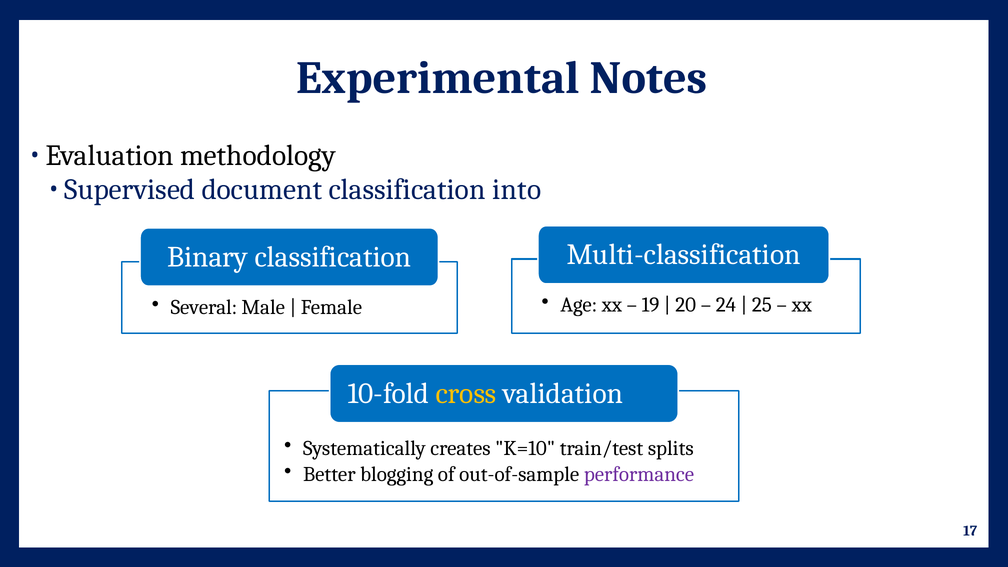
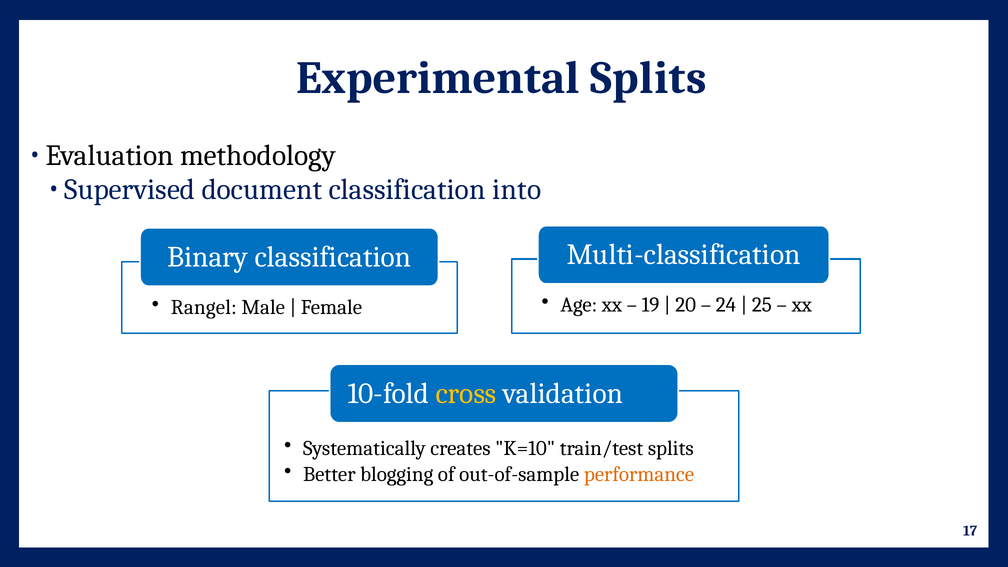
Experimental Notes: Notes -> Splits (648, 78)
Several: Several -> Rangel (204, 307)
performance colour: purple -> orange (639, 474)
